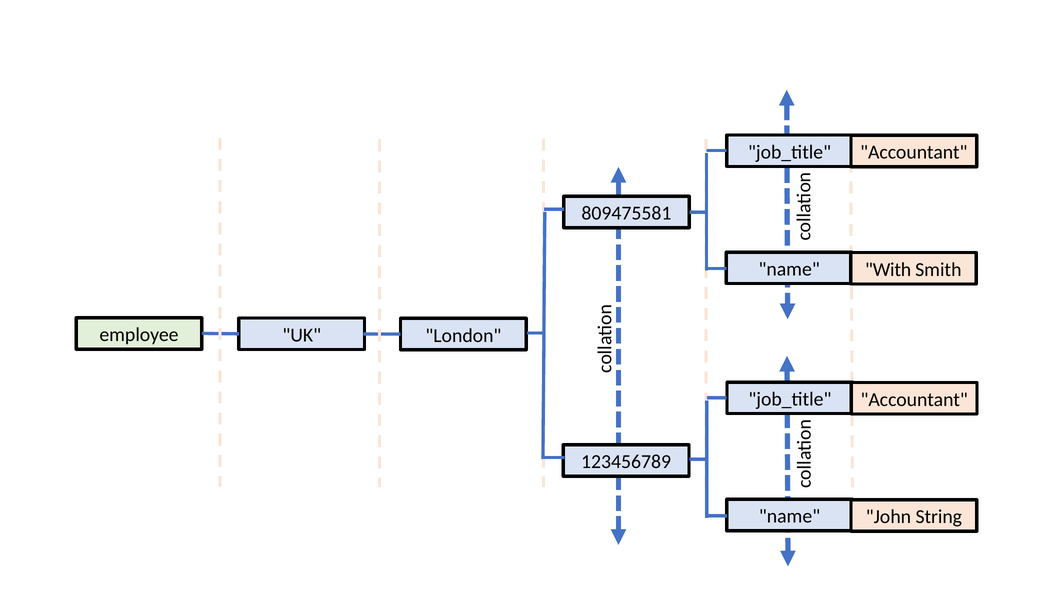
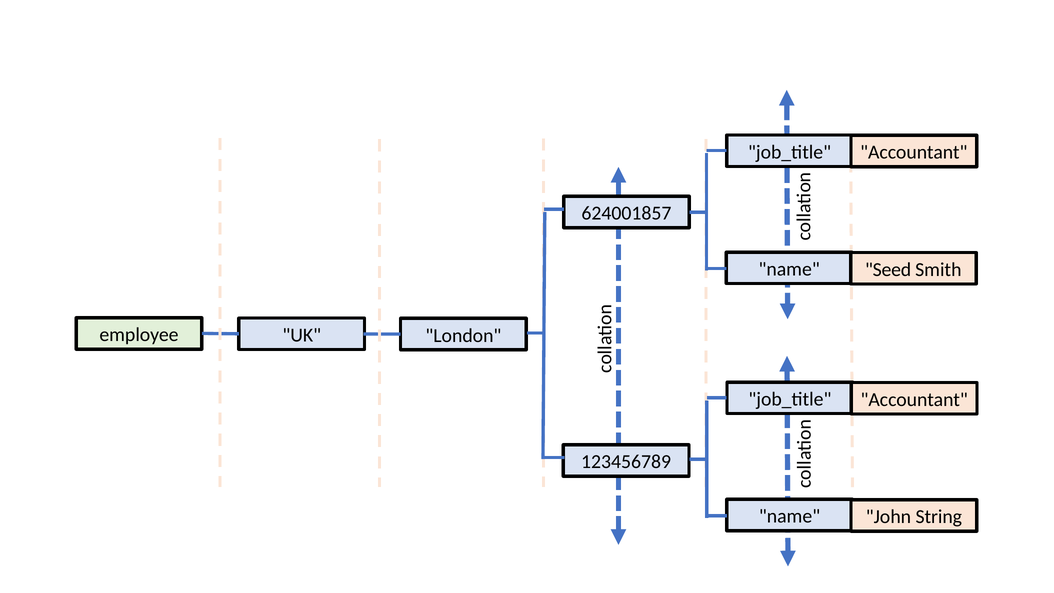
809475581: 809475581 -> 624001857 (626, 213)
With: With -> Seed (888, 270)
